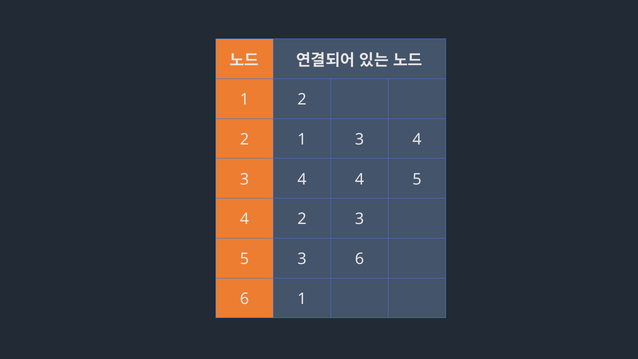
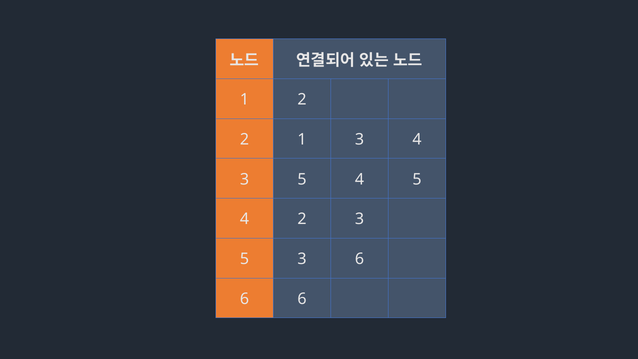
4: 4 -> 5 (302, 179)
1: 1 -> 6 (302, 299)
